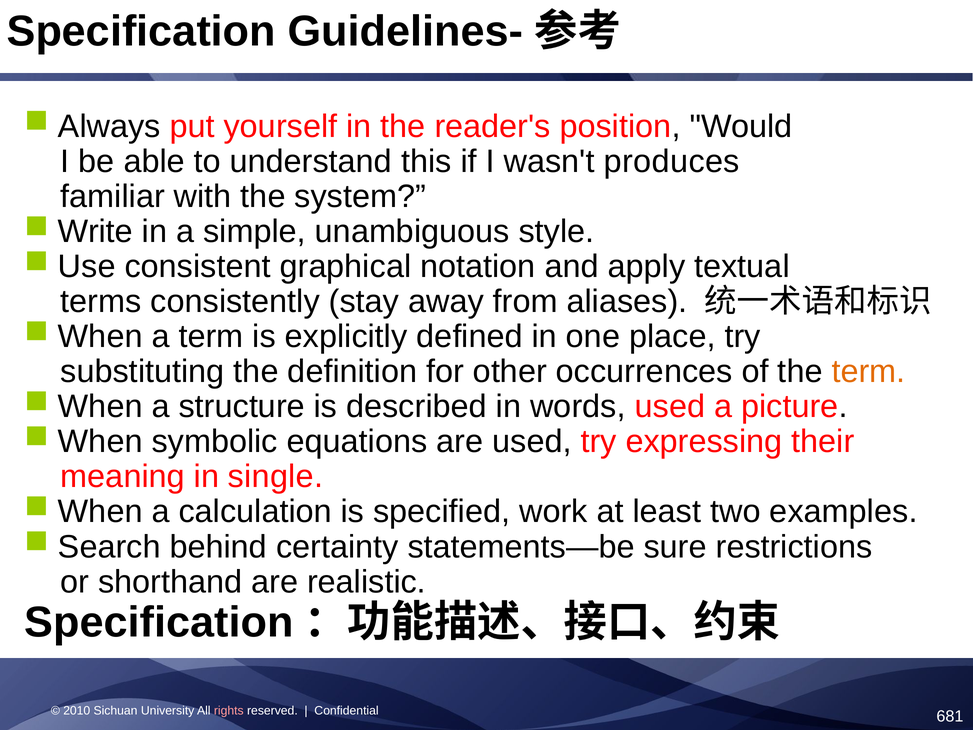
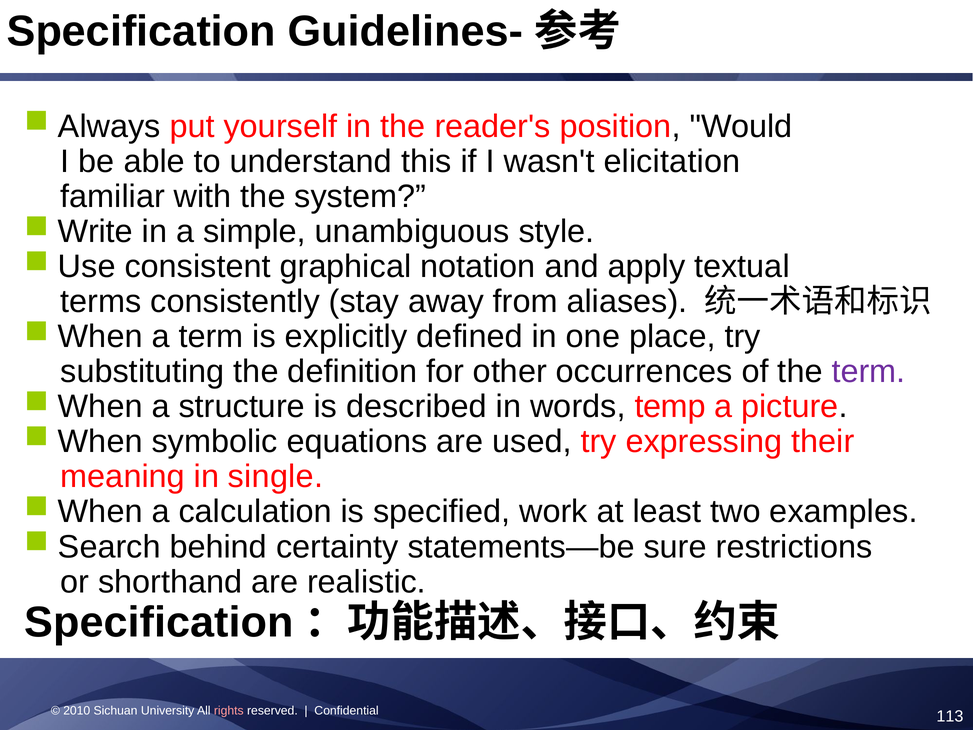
produces: produces -> elicitation (672, 161)
term colour: orange -> purple (869, 372)
words used: used -> temp (670, 407)
681: 681 -> 113 (950, 716)
